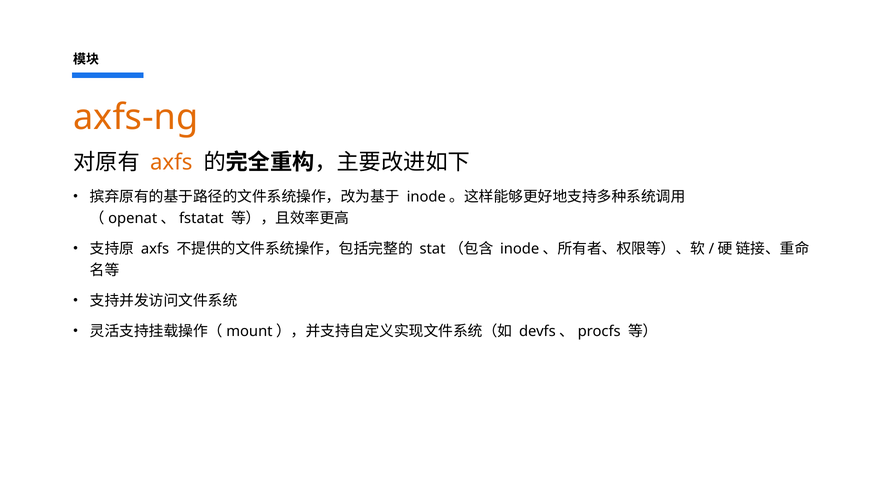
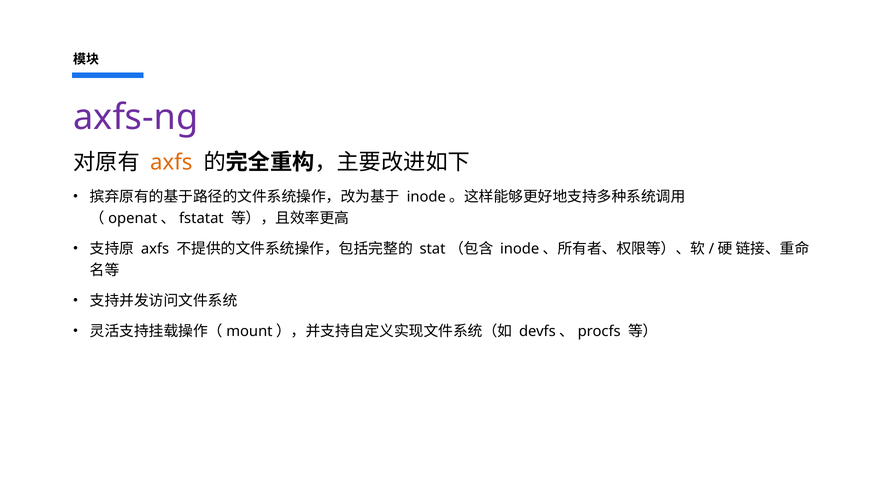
axfs-ng colour: orange -> purple (136, 117)
